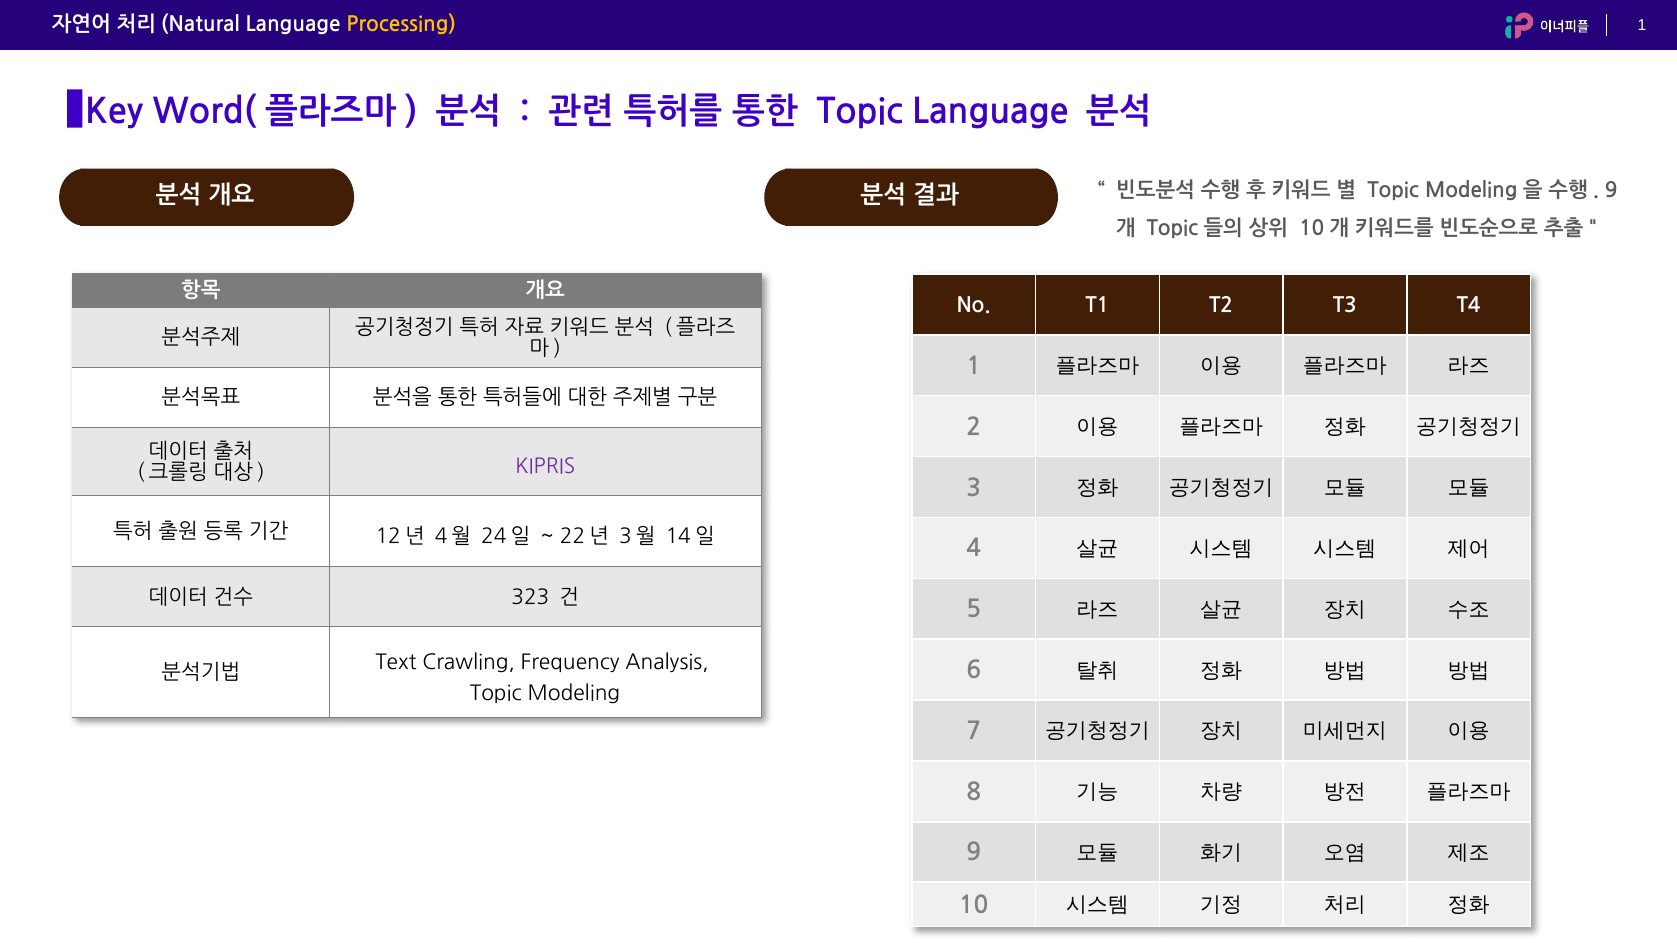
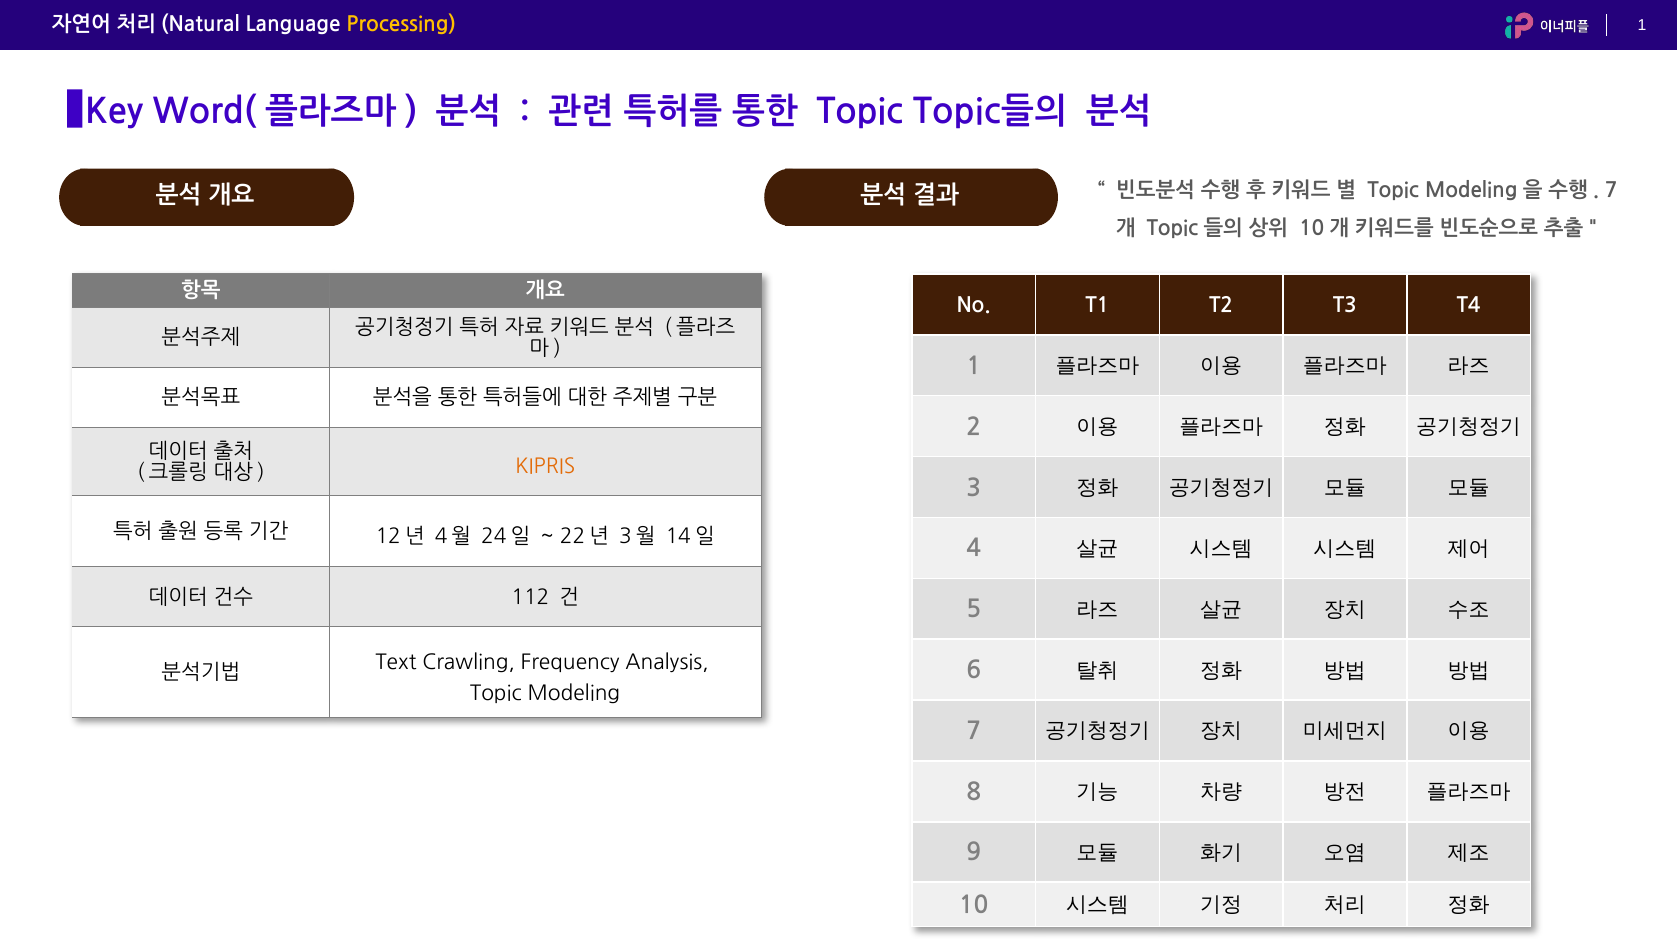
Topic Language: Language -> Topic들의 (990, 112)
9: 9 -> 7 (1611, 191)
KIPRIS colour: purple -> orange (545, 467)
323: 323 -> 112 (530, 598)
